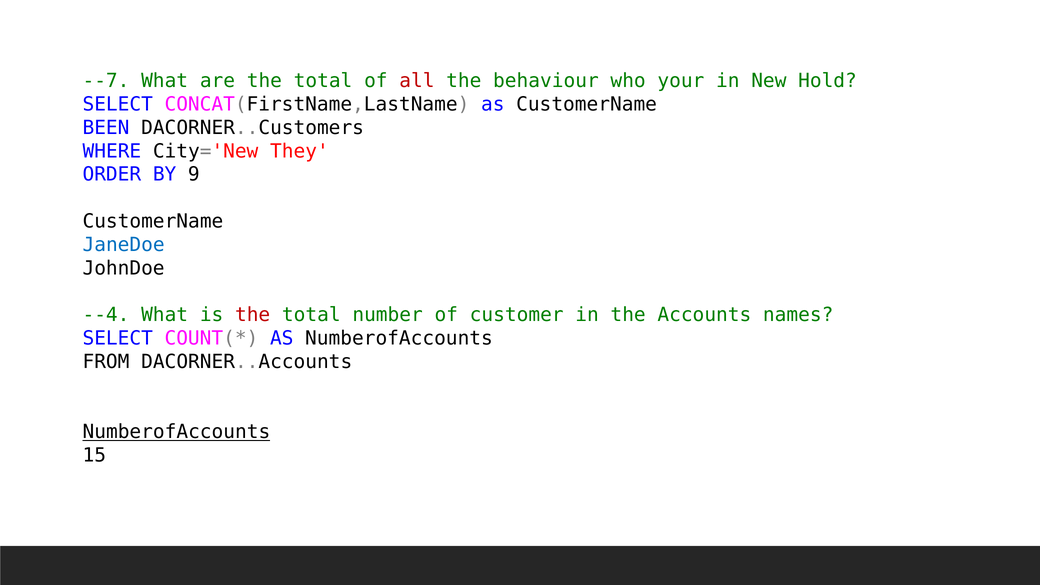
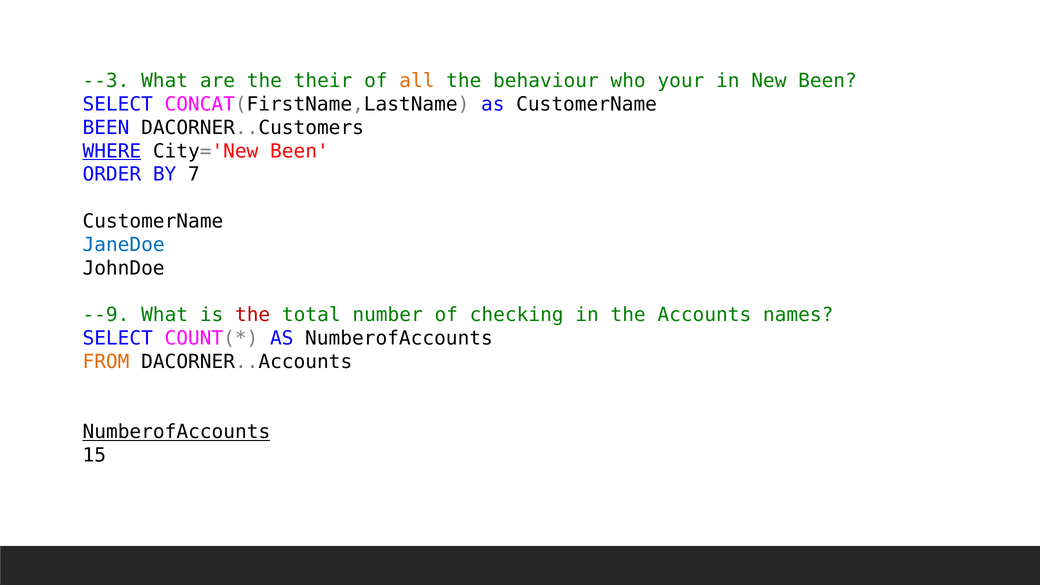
--7: --7 -> --3 (106, 81)
are the total: total -> their (323, 81)
all colour: red -> orange (417, 81)
New Hold: Hold -> Been (828, 81)
WHERE underline: none -> present (112, 151)
City='New They: They -> Been (299, 151)
9: 9 -> 7 (194, 175)
--4: --4 -> --9 (106, 315)
customer: customer -> checking (517, 315)
FROM colour: black -> orange (106, 362)
